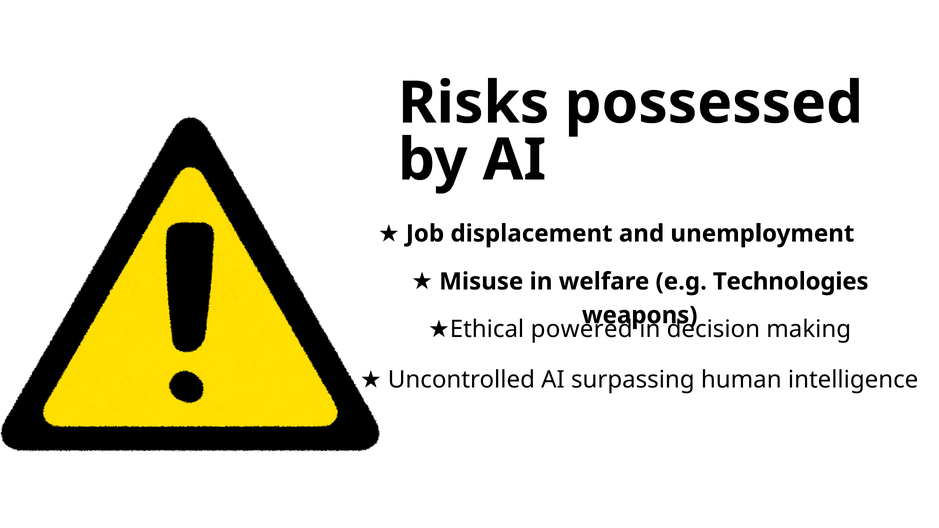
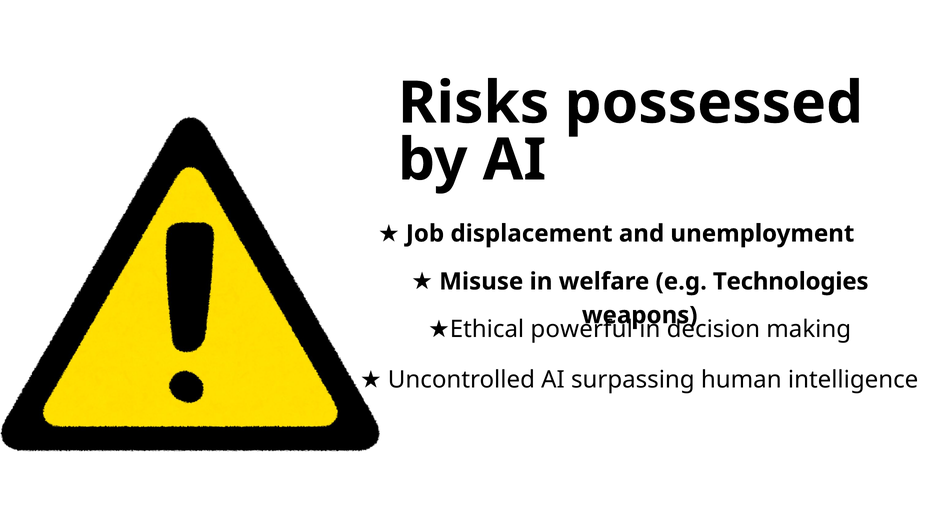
powered: powered -> powerful (582, 330)
